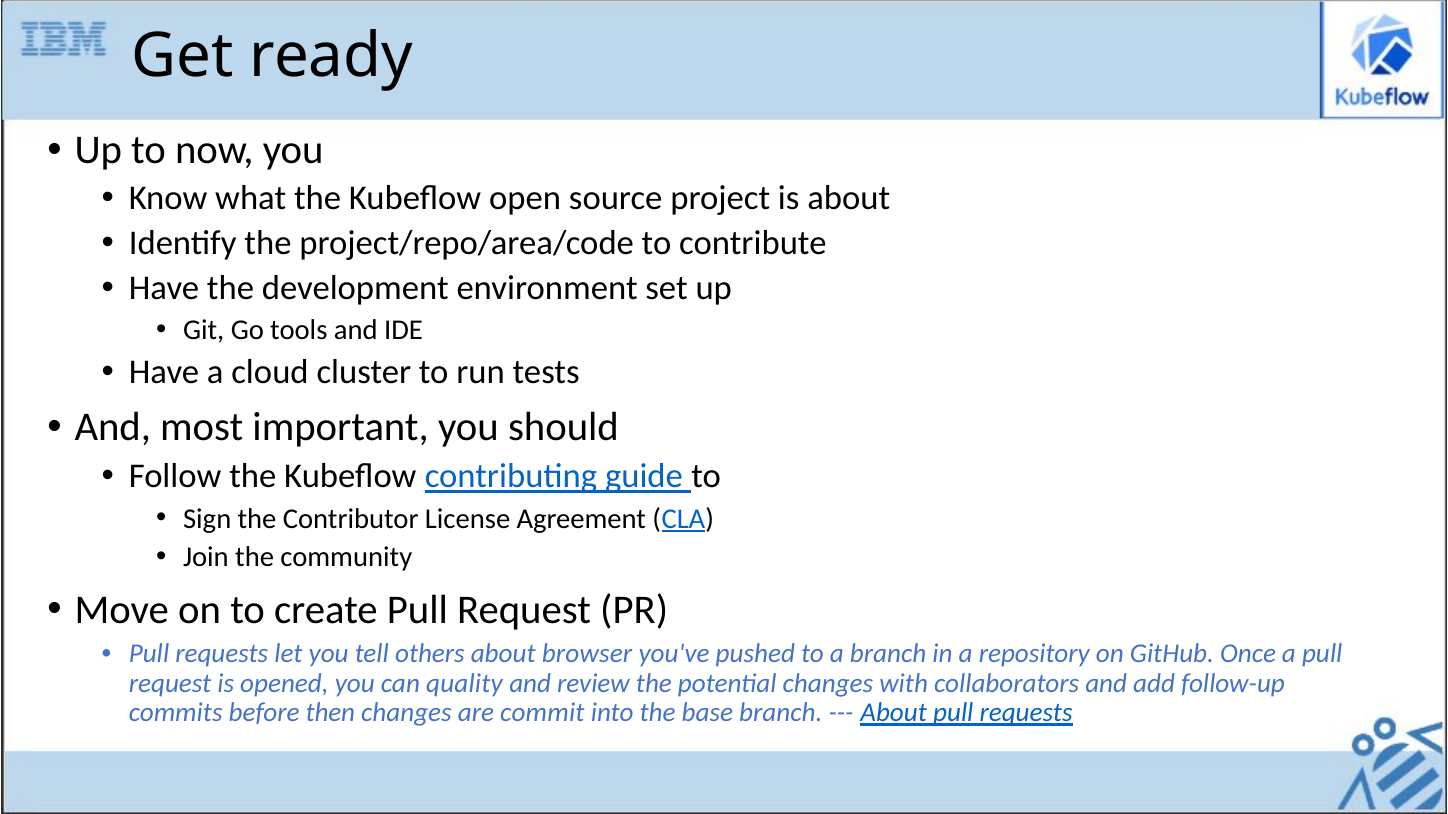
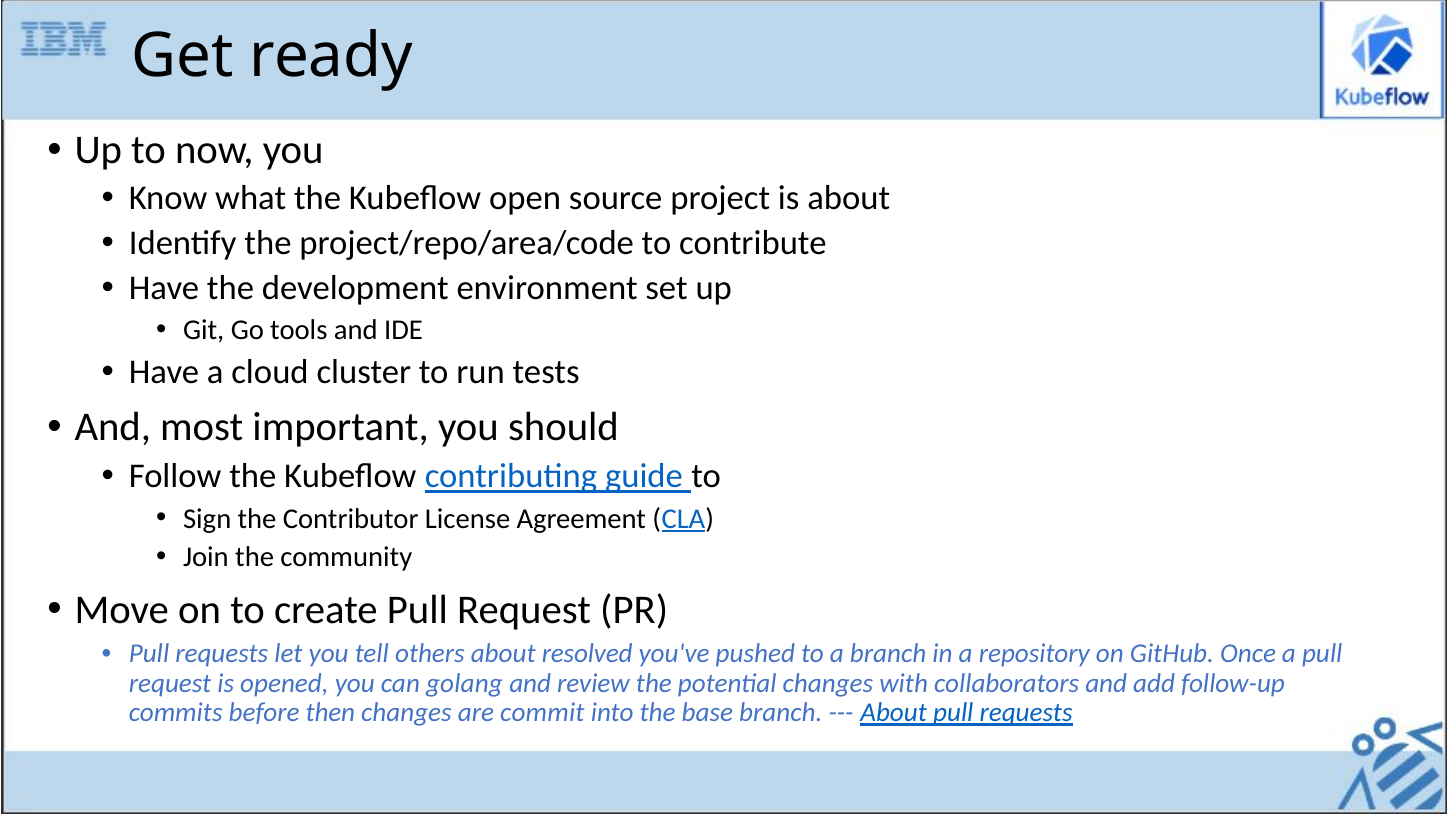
browser: browser -> resolved (587, 654)
quality: quality -> golang (464, 684)
